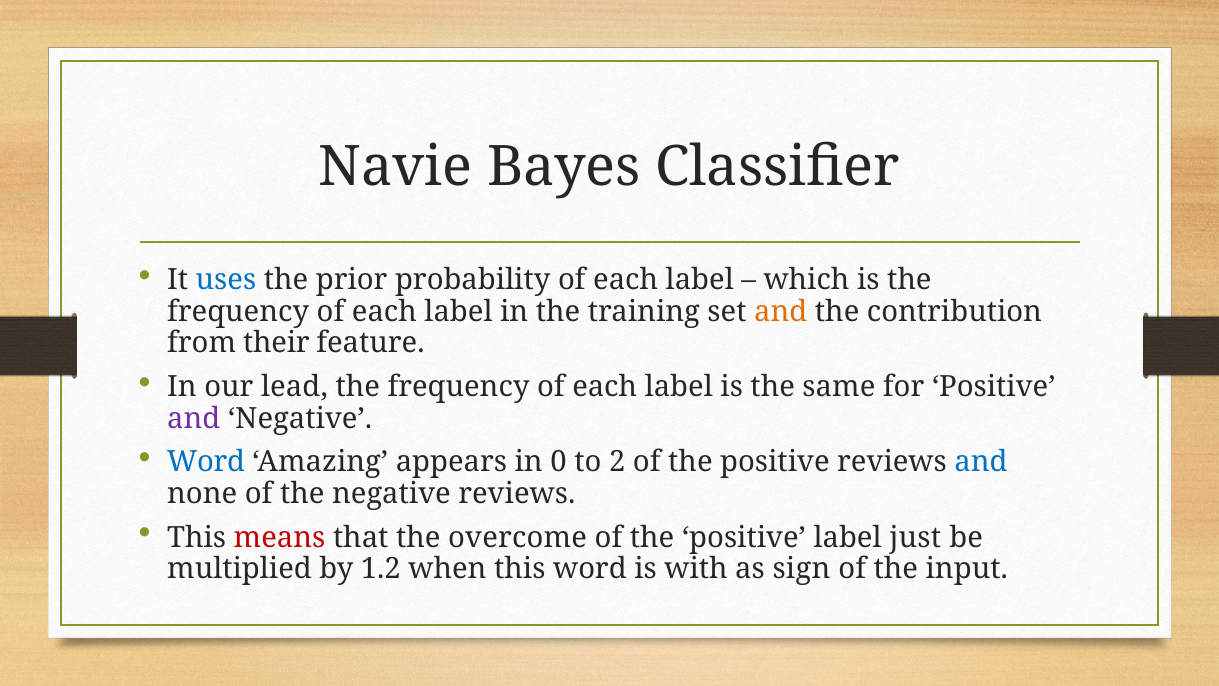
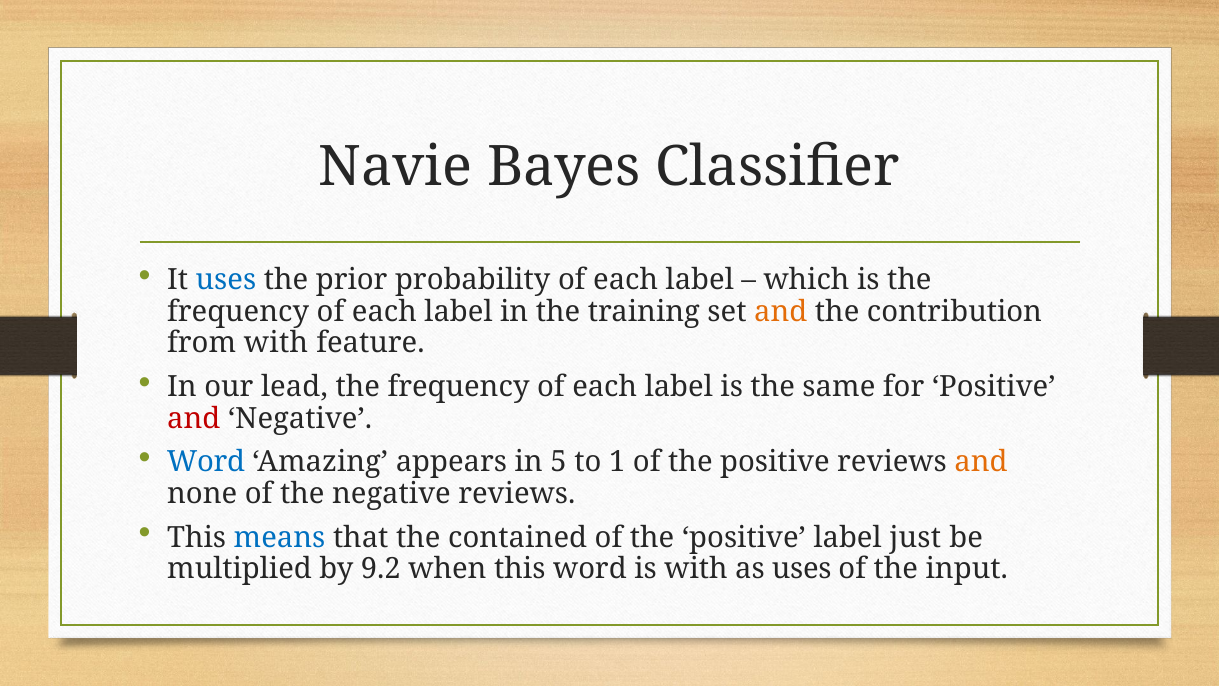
from their: their -> with (276, 343)
and colour: purple -> red (194, 418)
0: 0 -> 5 (559, 462)
2: 2 -> 1 (617, 462)
and colour: blue -> orange (981, 462)
means colour: red -> blue (280, 537)
overcome: overcome -> contained (518, 537)
1.2: 1.2 -> 9.2 (381, 569)
as sign: sign -> uses (802, 569)
